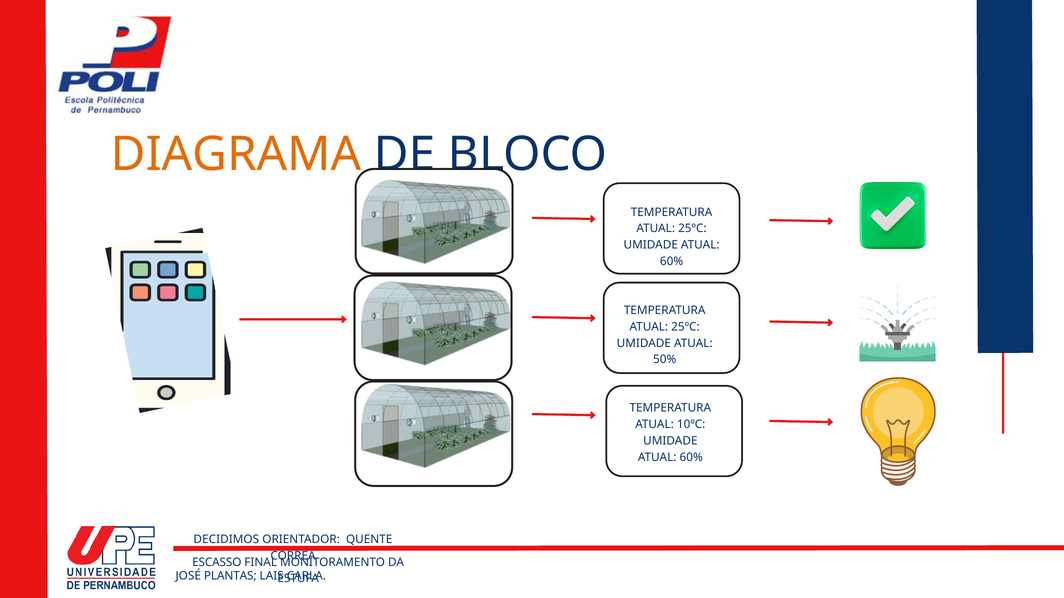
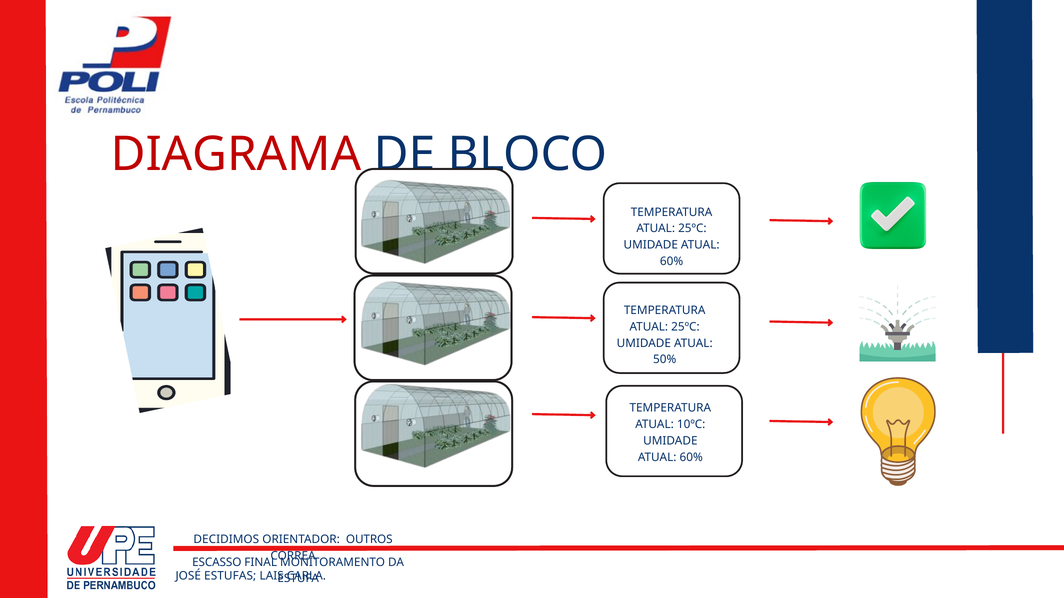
DIAGRAMA colour: orange -> red (236, 155)
QUENTE: QUENTE -> OUTROS (369, 540)
PLANTAS: PLANTAS -> ESTUFAS (230, 576)
